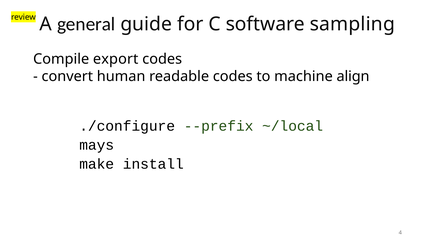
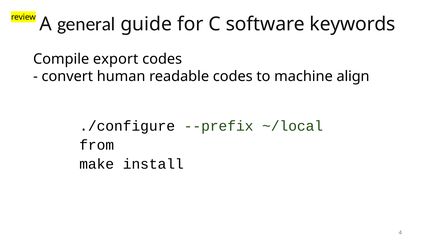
sampling: sampling -> keywords (353, 24)
mays: mays -> from (97, 145)
